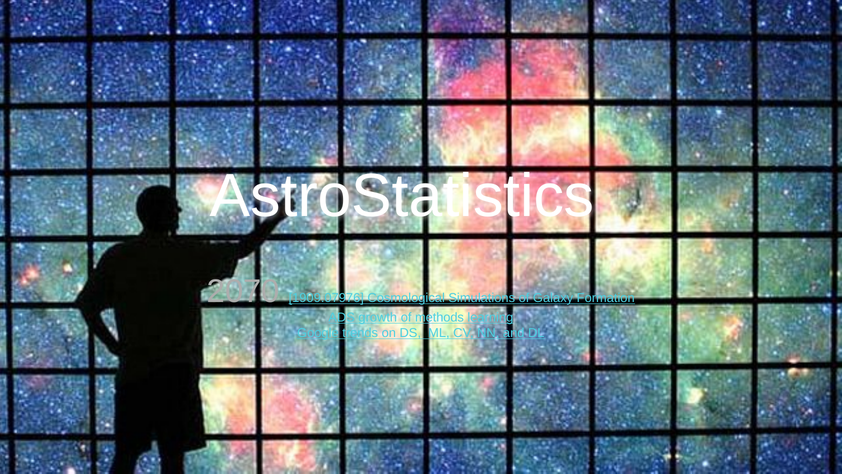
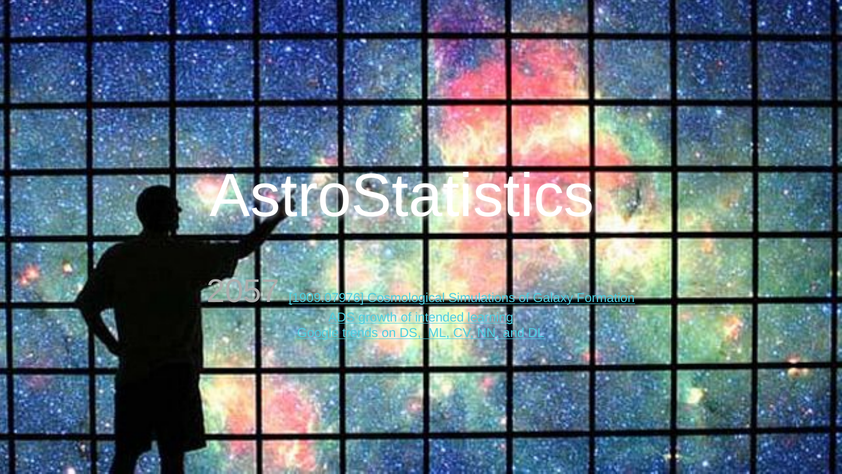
2070: 2070 -> 2057 (243, 291)
methods: methods -> intended (439, 317)
